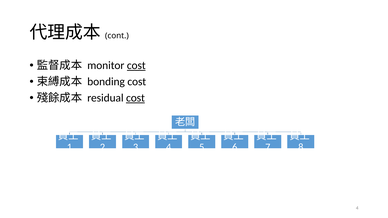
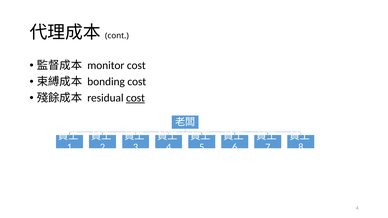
cost underline: present -> none (136, 66)
